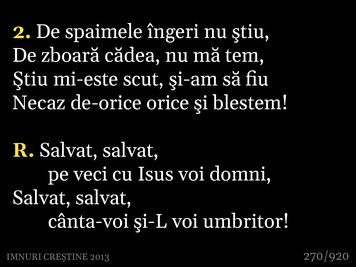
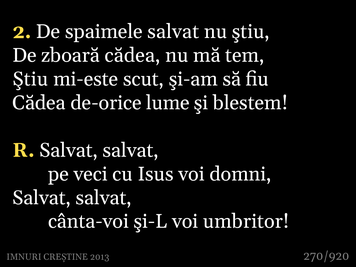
spaimele îngeri: îngeri -> salvat (173, 32)
Necaz: Necaz -> Cădea (39, 103)
orice: orice -> lume (168, 103)
